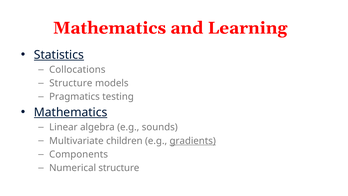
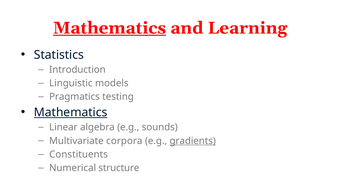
Mathematics underline: none -> present (110, 28)
Statistics underline: present -> none (59, 55)
Collocations: Collocations -> Introduction (77, 70)
Structure: Structure -> Linguistic (71, 83)
children: children -> corpora (124, 141)
Components: Components -> Constituents (79, 154)
